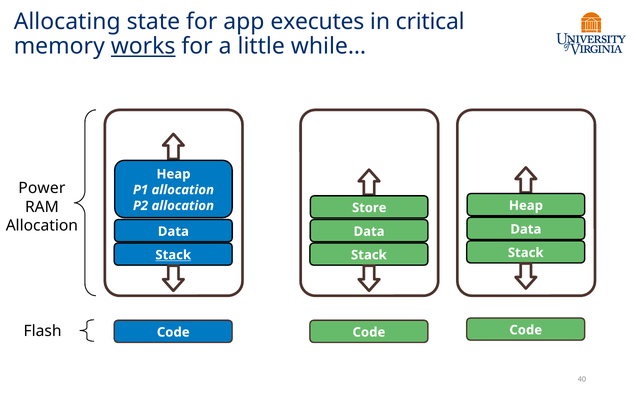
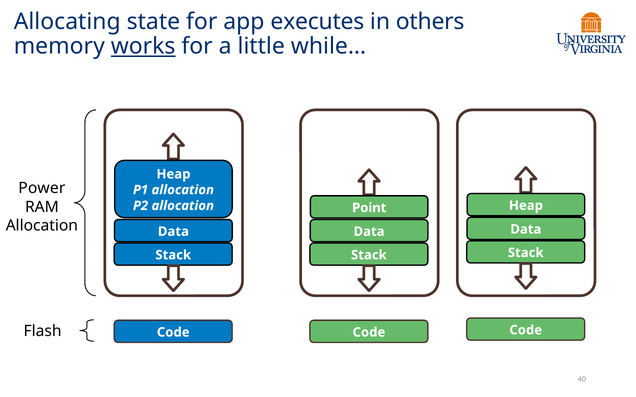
critical: critical -> others (430, 22)
Store: Store -> Point (369, 208)
Stack underline: present -> none (173, 255)
